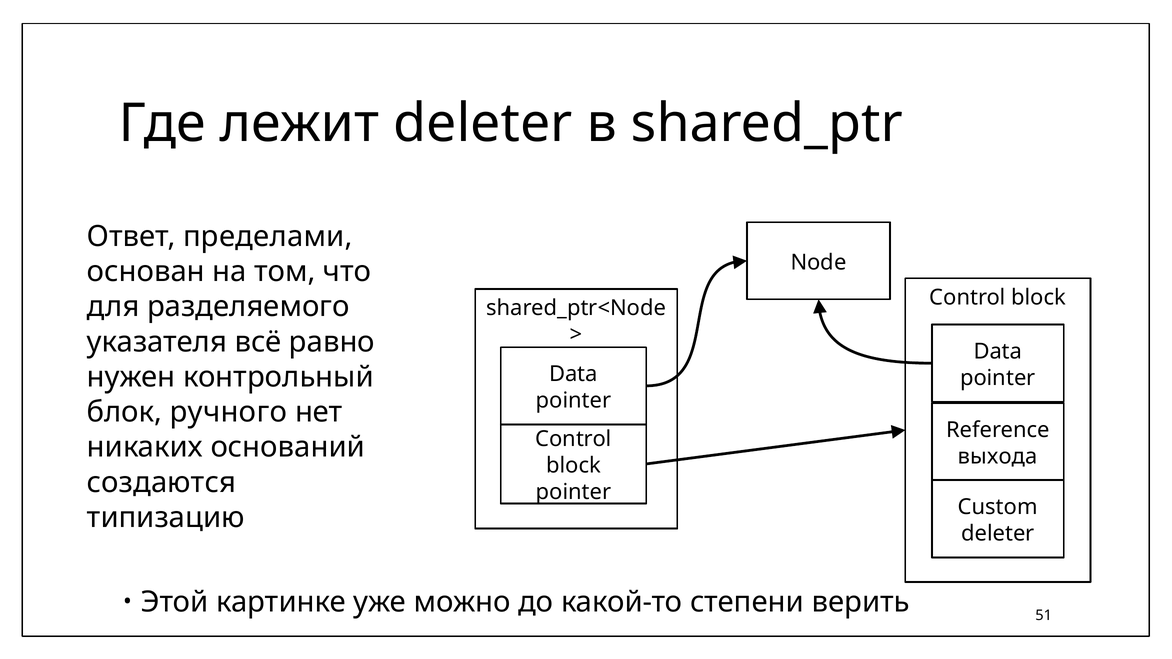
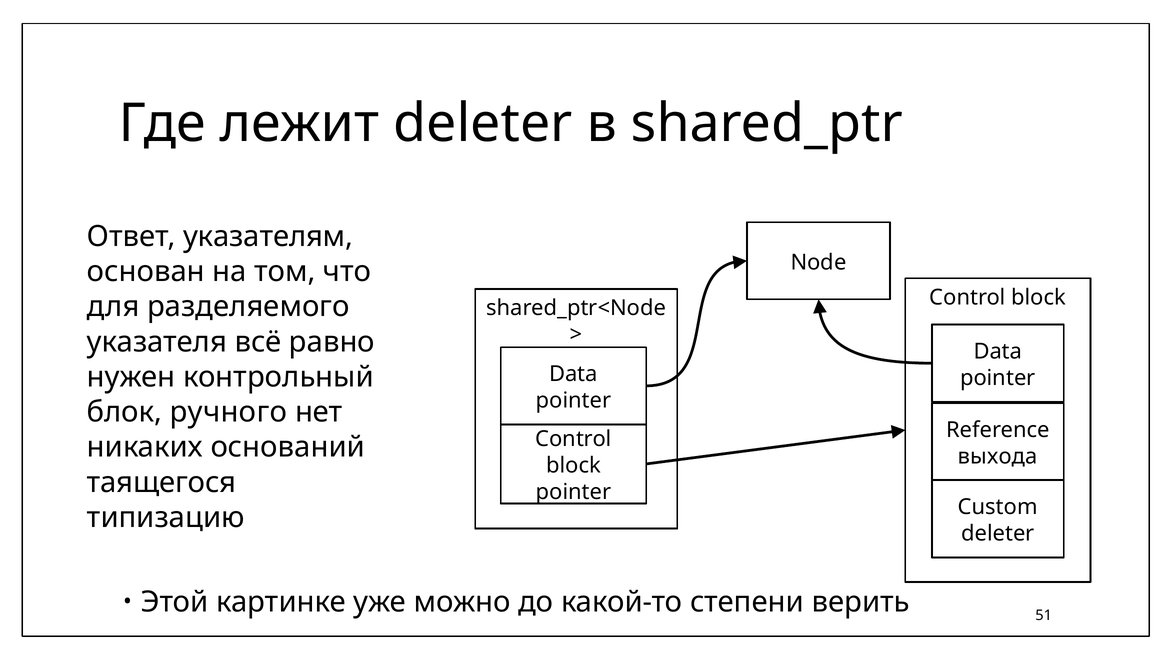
пределами: пределами -> указателям (268, 237)
создаются: создаются -> таящегося (162, 483)
